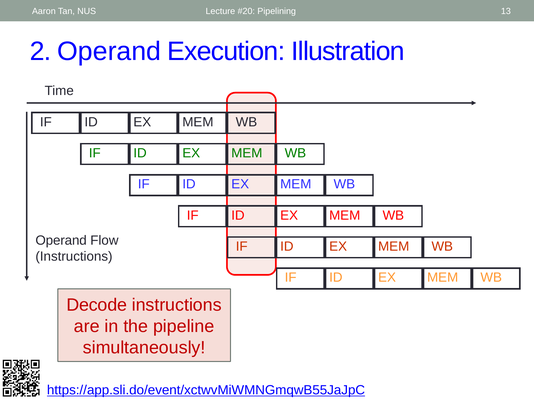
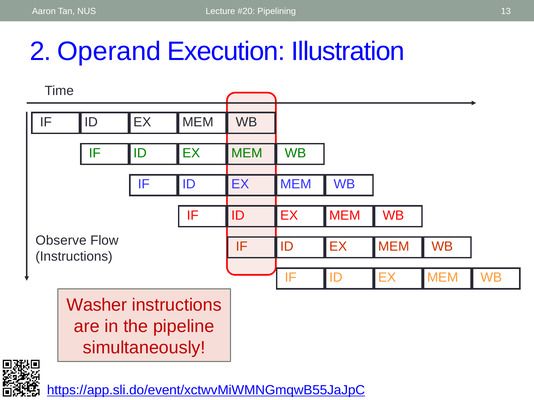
Operand: Operand -> Observe (61, 241)
Decode: Decode -> Washer (97, 305)
